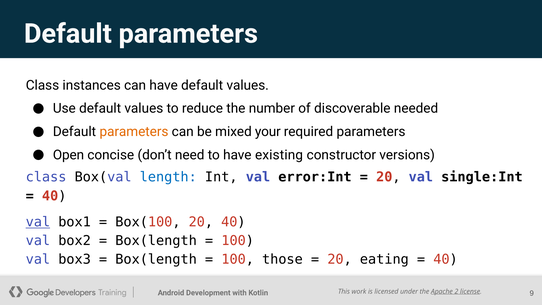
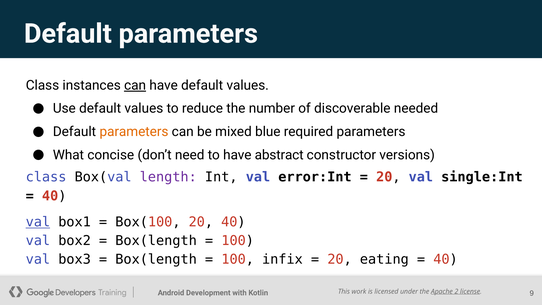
can underline: none -> present (135, 85)
your: your -> blue (268, 132)
Open: Open -> What (68, 155)
existing: existing -> abstract (279, 155)
length colour: blue -> purple (168, 177)
those: those -> infix (282, 259)
